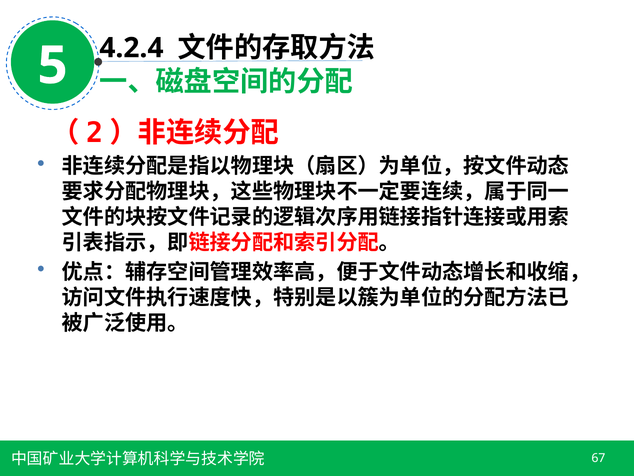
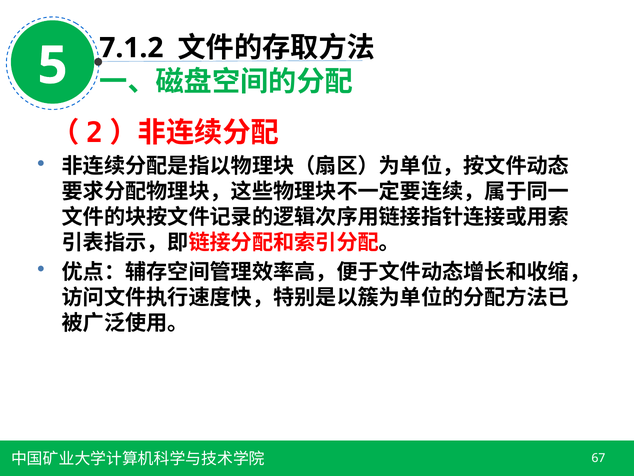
4.2.4: 4.2.4 -> 7.1.2 (131, 48)
